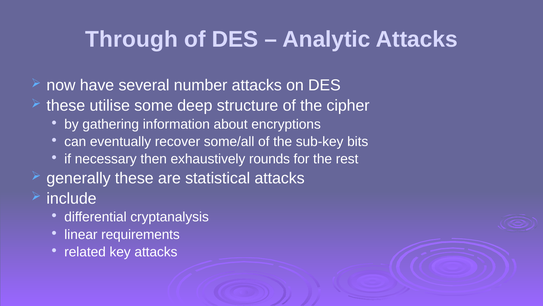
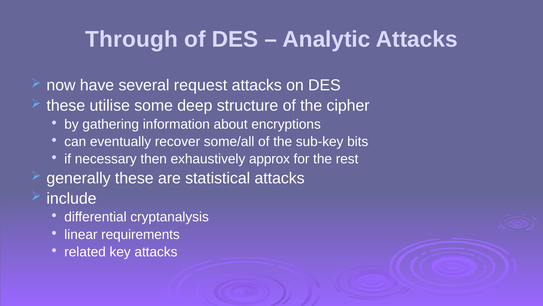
number: number -> request (201, 85)
rounds: rounds -> approx (269, 159)
